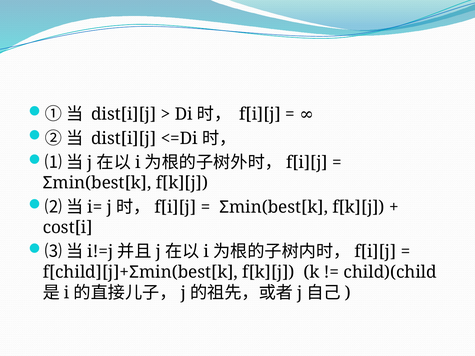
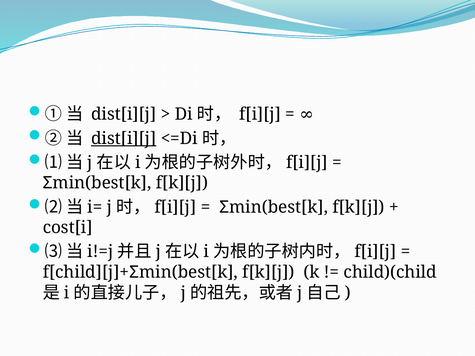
dist[i][j underline: none -> present (124, 138)
